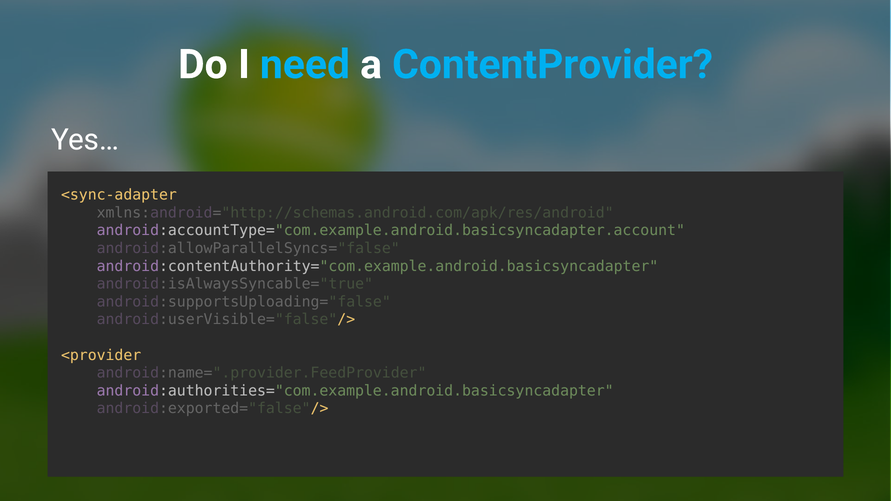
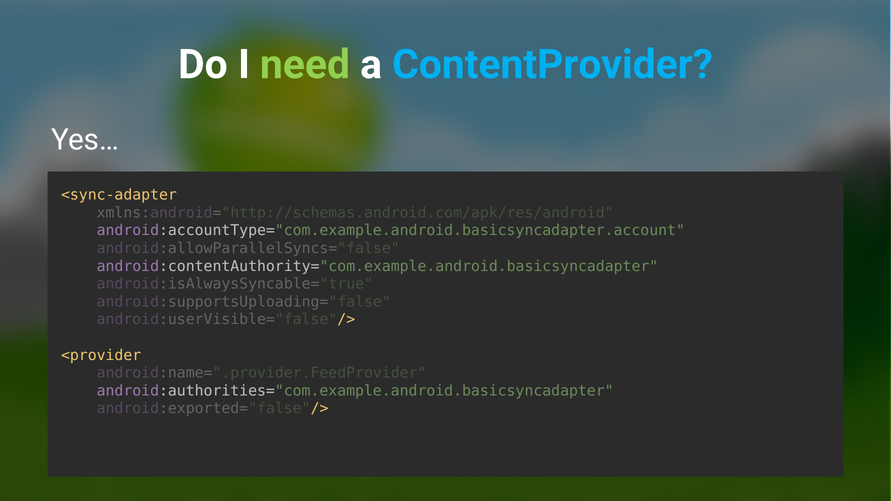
need colour: light blue -> light green (305, 65)
